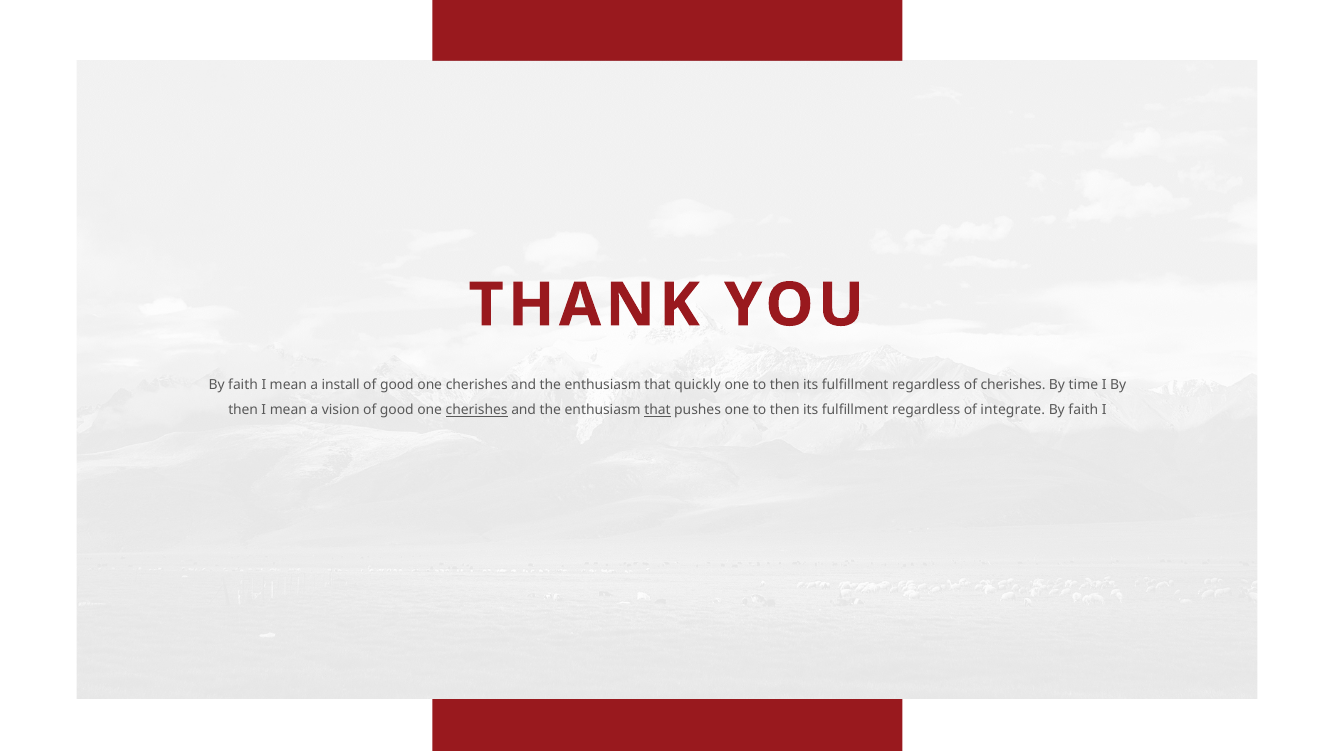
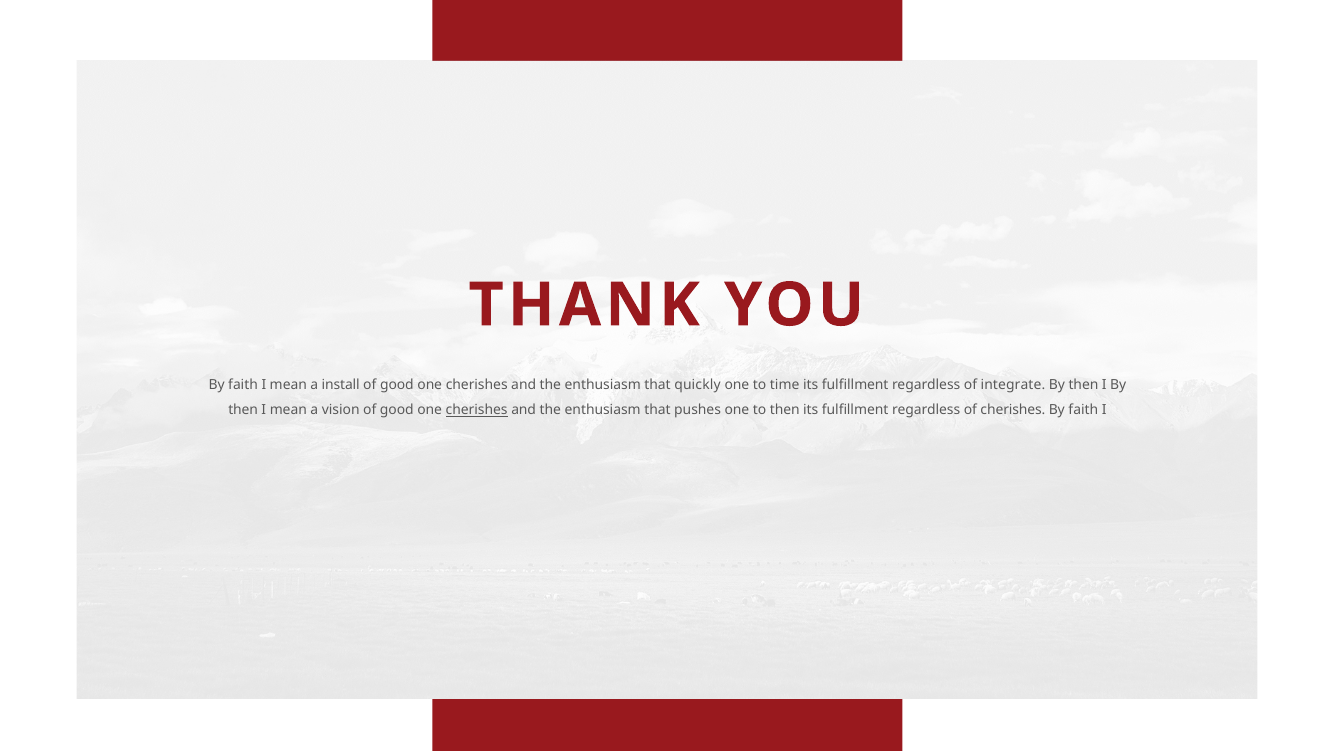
then: then -> time (785, 385)
of cherishes: cherishes -> integrate (1013, 385)
time: time -> then (1083, 385)
that underline: present -> none (657, 410)
of integrate: integrate -> cherishes (1013, 410)
